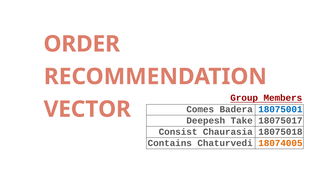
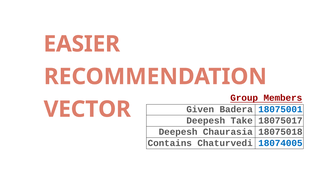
ORDER: ORDER -> EASIER (82, 44)
Comes: Comes -> Given (200, 109)
Consist: Consist -> Deepesh (178, 132)
18074005 colour: orange -> blue (280, 143)
